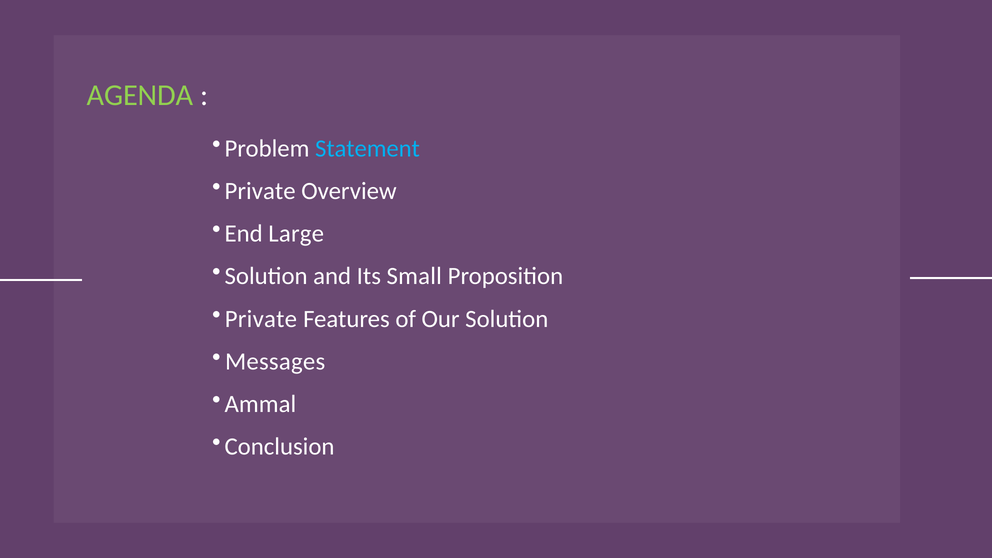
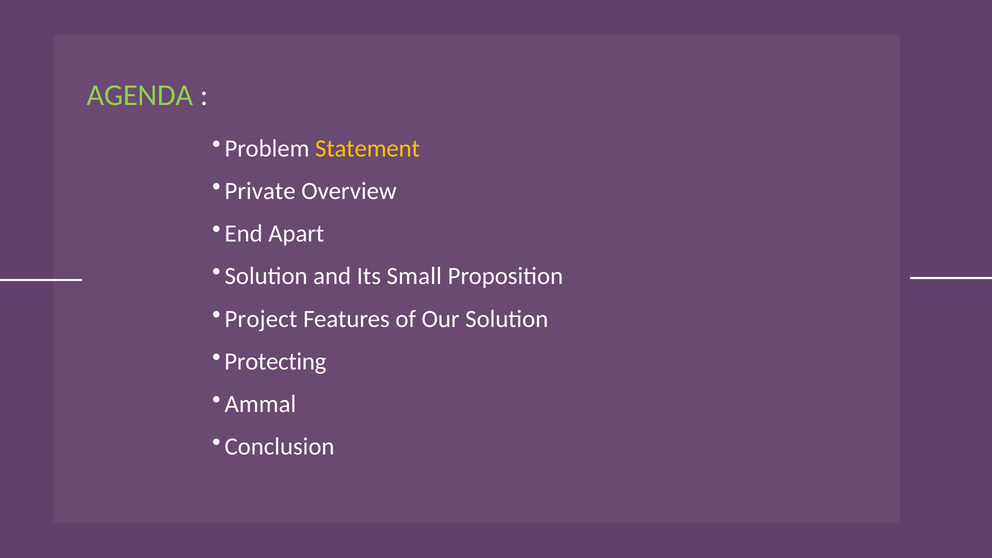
Statement colour: light blue -> yellow (367, 148)
Large: Large -> Apart (296, 234)
Private: Private -> Project (261, 319)
Messages: Messages -> Protecting (275, 361)
